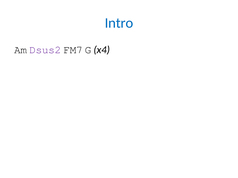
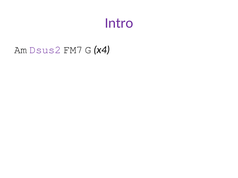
Intro colour: blue -> purple (119, 23)
